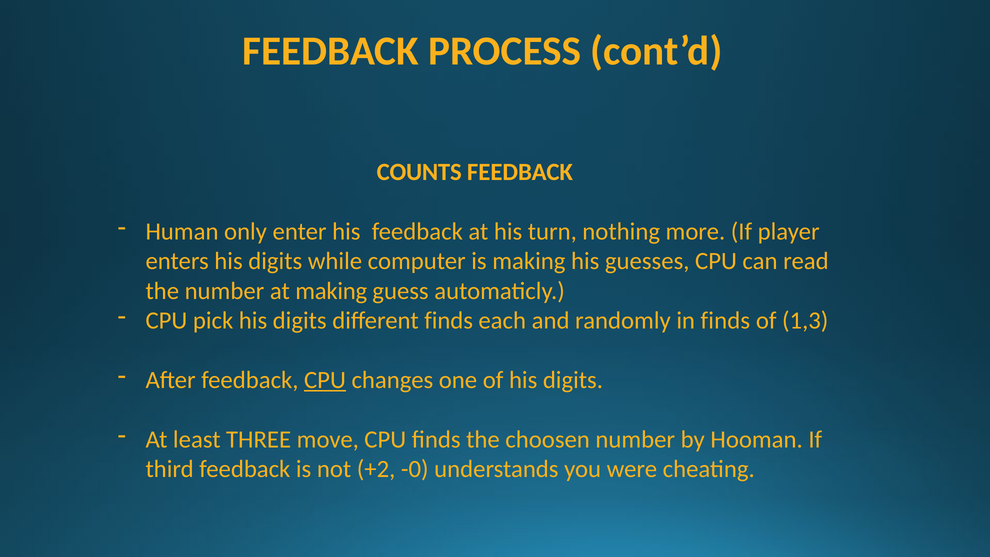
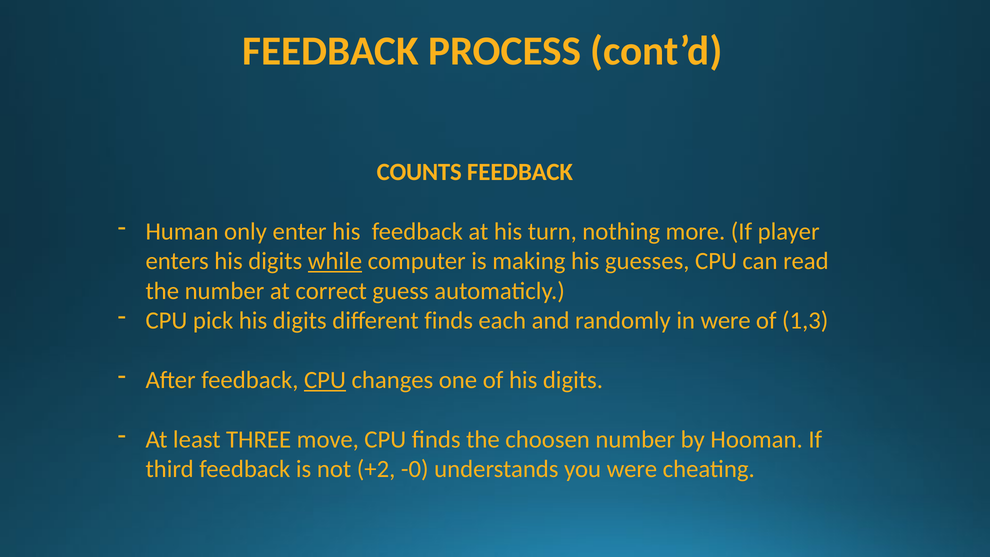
while underline: none -> present (335, 261)
at making: making -> correct (331, 291)
in finds: finds -> were (726, 321)
